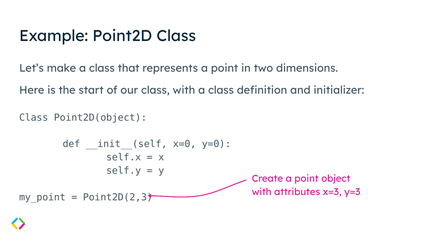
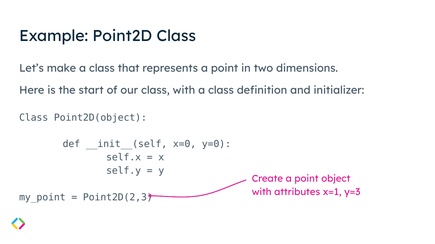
x=3: x=3 -> x=1 (332, 193)
